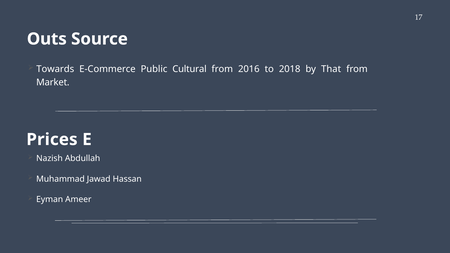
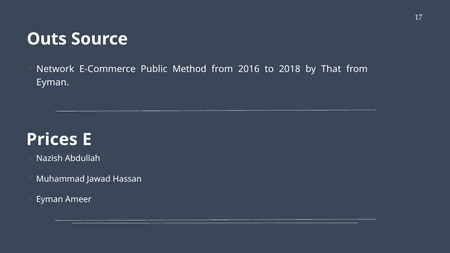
Towards: Towards -> Network (55, 69)
Cultural: Cultural -> Method (189, 69)
Market: Market -> Eyman (53, 83)
